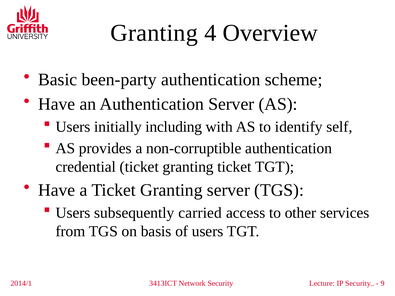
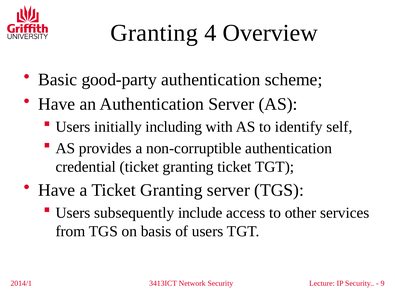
been-party: been-party -> good-party (119, 80)
carried: carried -> include (200, 213)
